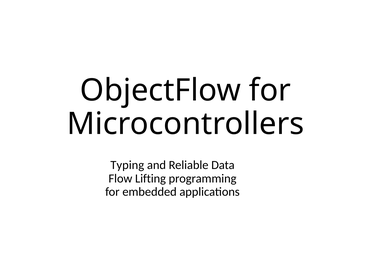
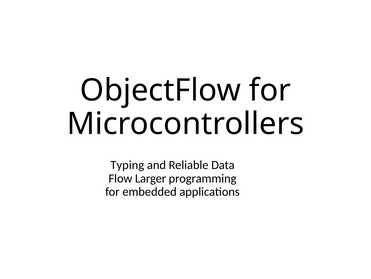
Lifting: Lifting -> Larger (151, 178)
